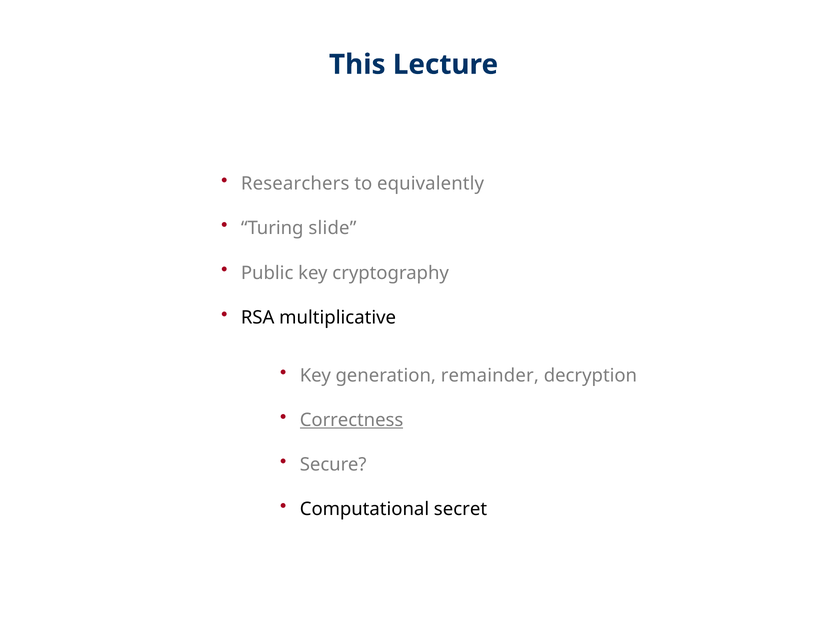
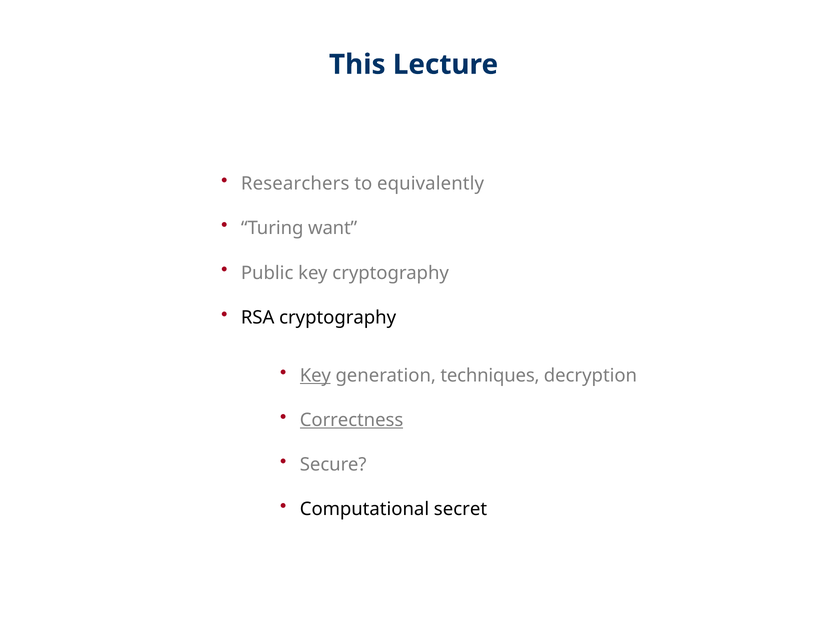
slide: slide -> want (333, 228)
RSA multiplicative: multiplicative -> cryptography (338, 317)
Key underline: none -> present (315, 376)
remainder: remainder -> techniques (490, 376)
